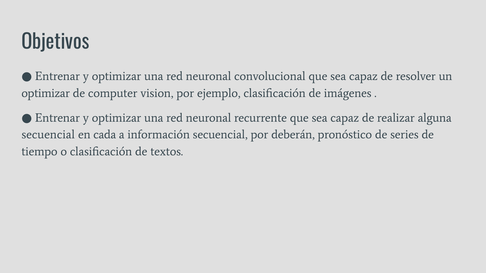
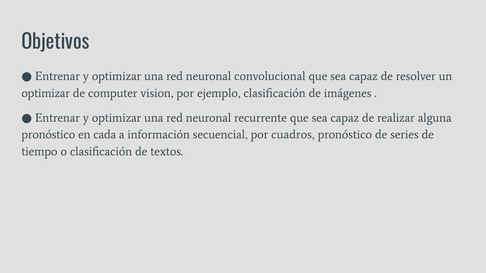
secuencial: secuencial -> pronóstico (48, 135)
deberán: deberán -> cuadros (293, 135)
